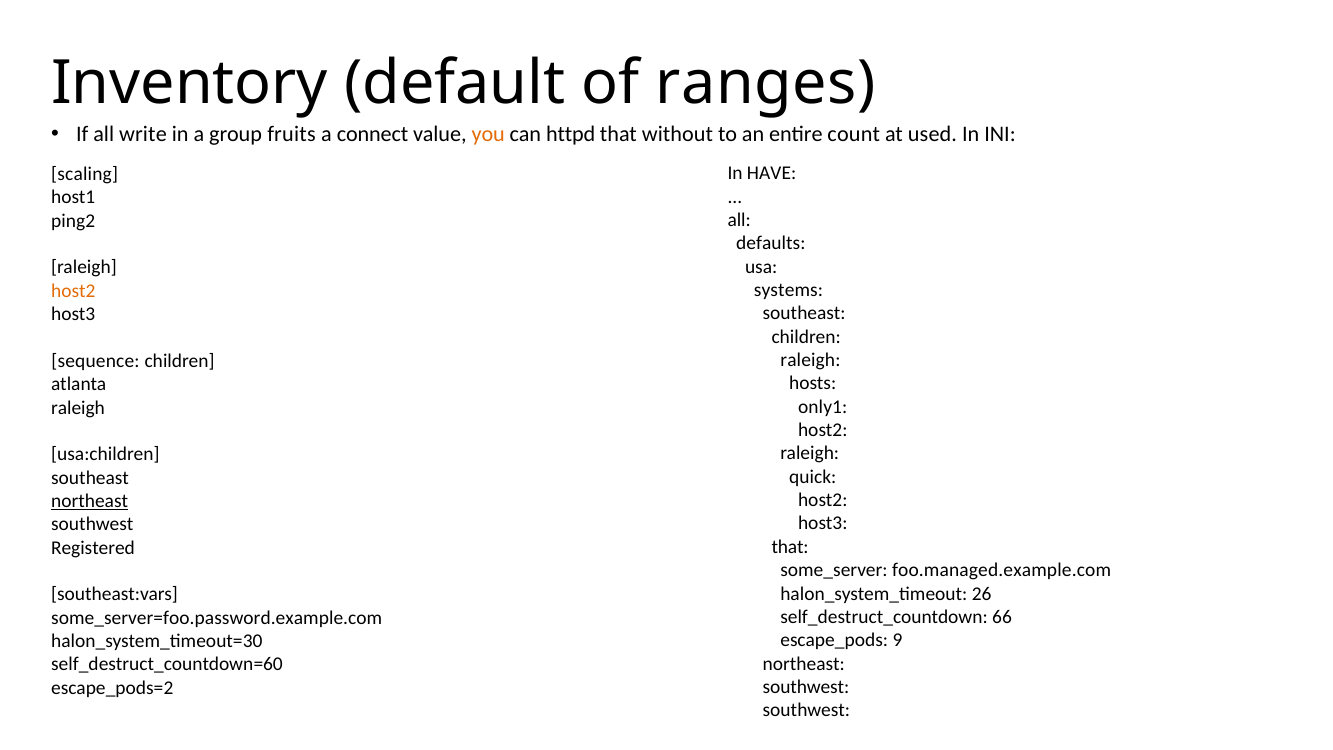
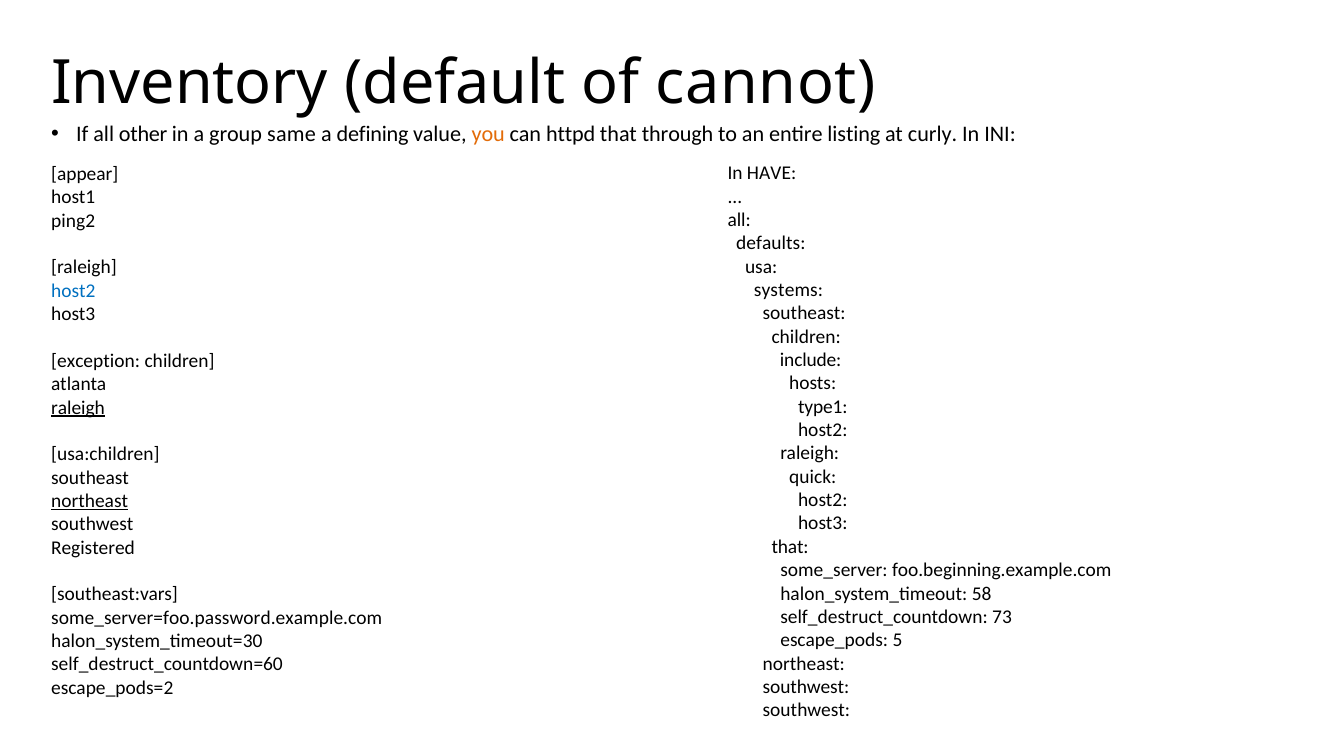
ranges: ranges -> cannot (766, 83)
write: write -> other (143, 134)
fruits: fruits -> same (291, 134)
connect: connect -> defining (373, 134)
without: without -> through (678, 134)
count: count -> listing (854, 134)
used: used -> curly (933, 134)
scaling: scaling -> appear (85, 174)
host2 colour: orange -> blue (73, 291)
raleigh: raleigh -> include (811, 360)
sequence: sequence -> exception (96, 361)
only1: only1 -> type1 (823, 407)
raleigh underline: none -> present (78, 407)
foo.managed.example.com: foo.managed.example.com -> foo.beginning.example.com (1002, 570)
26: 26 -> 58 (982, 593)
66: 66 -> 73 (1002, 617)
9: 9 -> 5 (897, 640)
